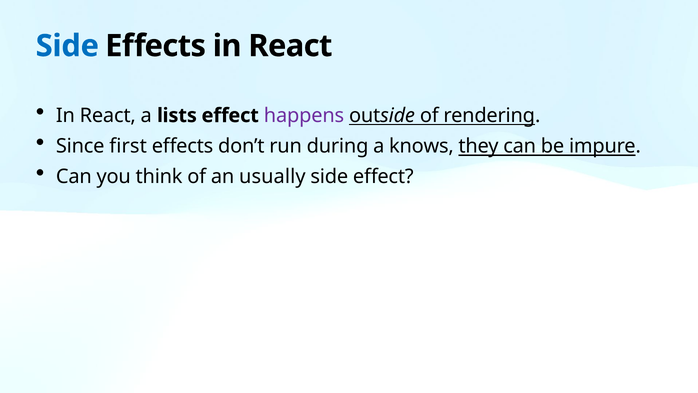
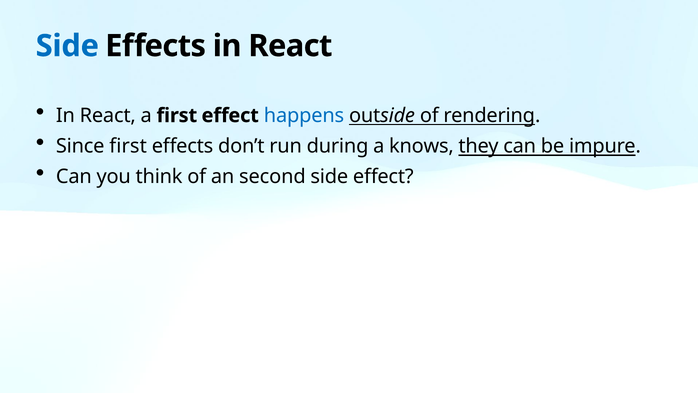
a lists: lists -> first (177, 115)
happens colour: purple -> blue (304, 115)
usually: usually -> second (272, 176)
